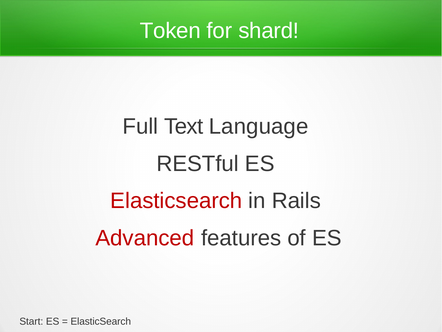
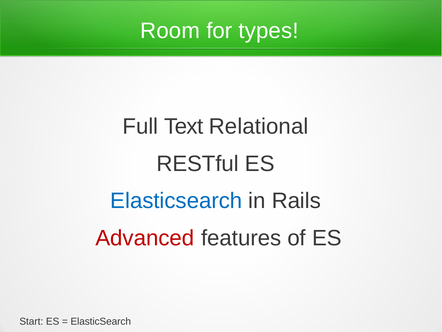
Token: Token -> Room (170, 31)
shard: shard -> types (269, 31)
Language: Language -> Relational (259, 126)
Elasticsearch colour: red -> blue (176, 200)
